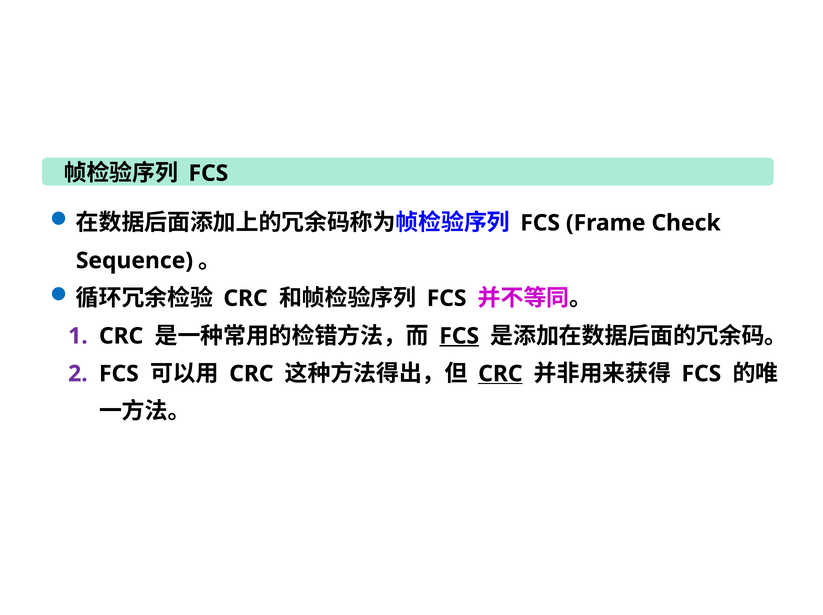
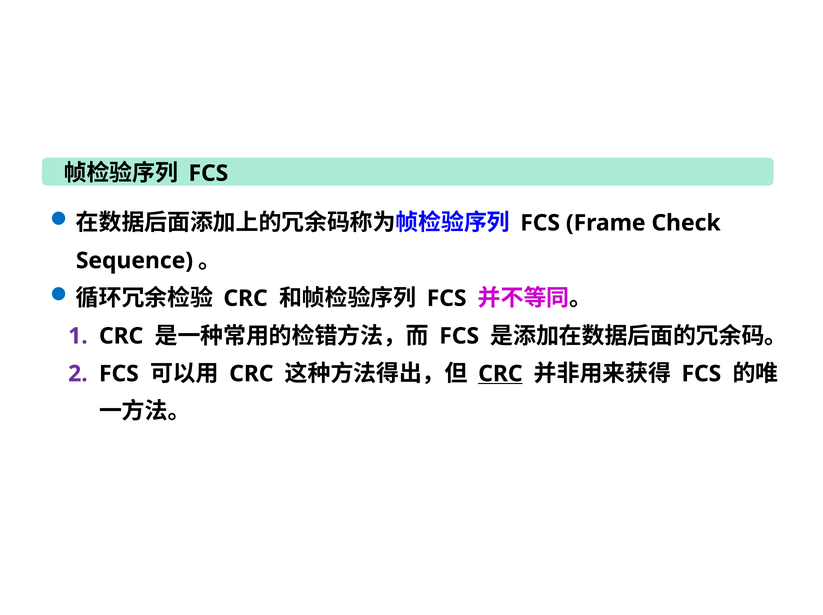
FCS underline: present -> none (459, 336)
